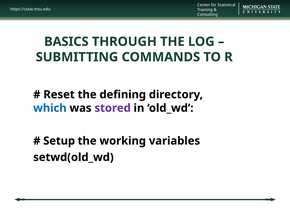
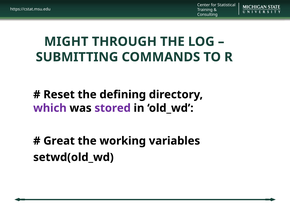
BASICS: BASICS -> MIGHT (66, 42)
which colour: blue -> purple (50, 108)
Setup: Setup -> Great (59, 141)
